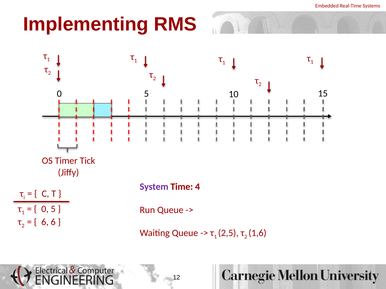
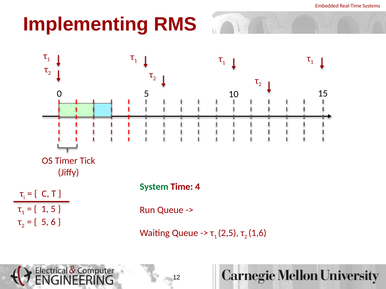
System colour: purple -> green (154, 187)
0: 0 -> 1 (45, 209)
6: 6 -> 5 (45, 222)
